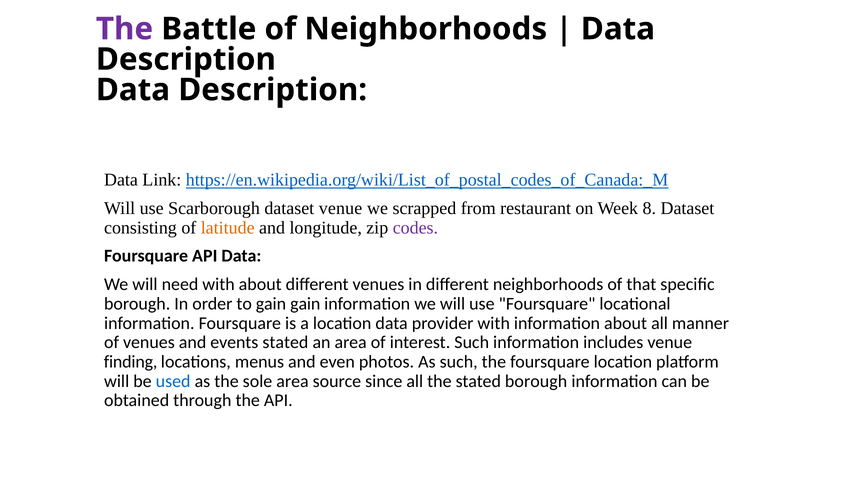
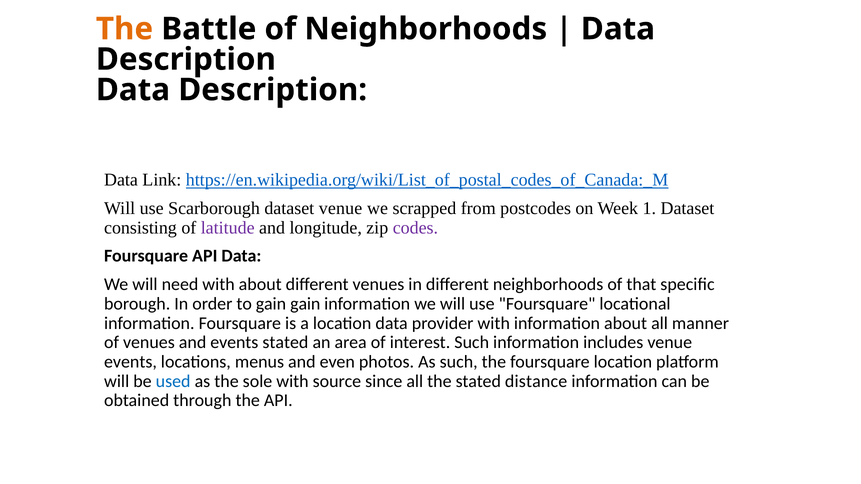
The colour: purple -> orange (125, 29)
restaurant: restaurant -> postcodes (536, 209)
8: 8 -> 1 (649, 209)
latitude colour: orange -> purple (228, 228)
finding: finding -> events (130, 362)
sole area: area -> with (292, 381)
stated borough: borough -> distance (536, 381)
